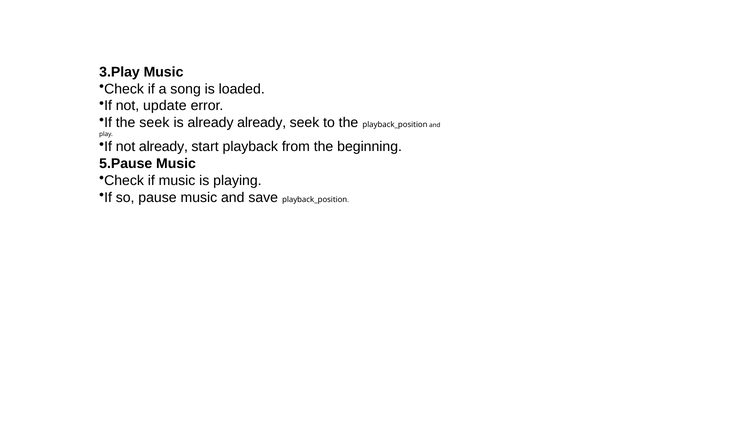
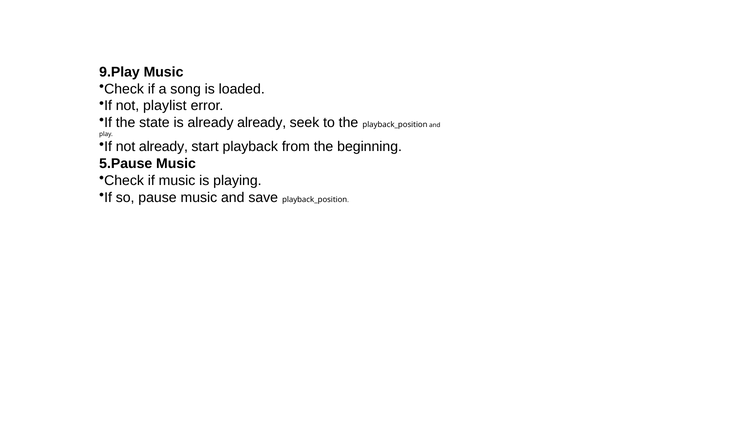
3.Play: 3.Play -> 9.Play (120, 72)
update: update -> playlist (165, 106)
the seek: seek -> state (154, 123)
